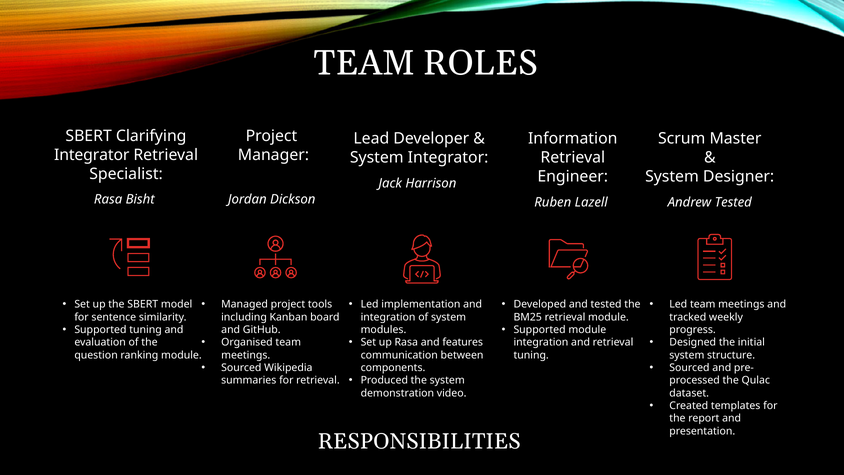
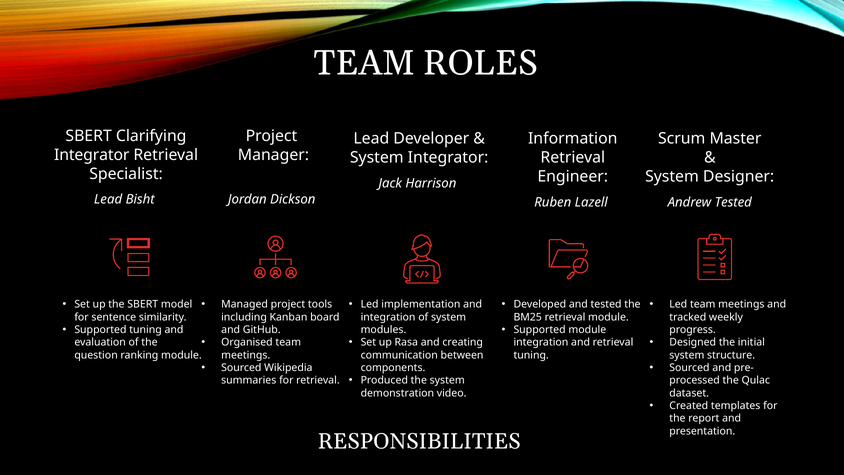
Rasa: Rasa -> Lead (108, 200)
features: features -> creating (463, 342)
